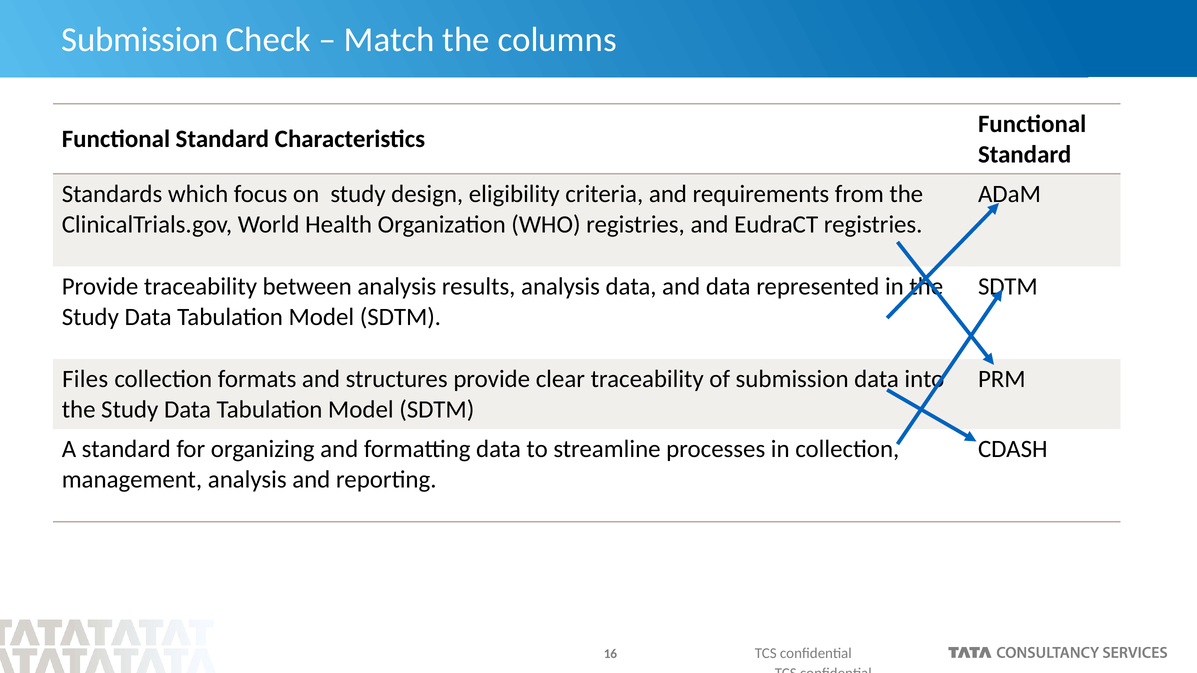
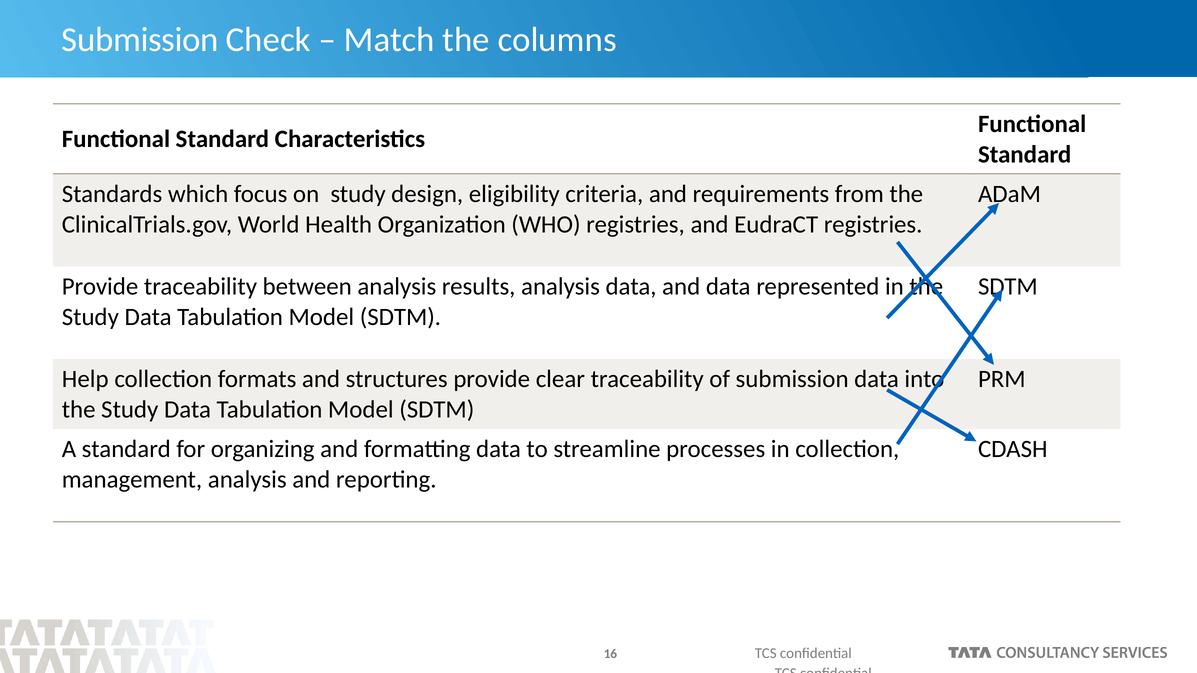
Files: Files -> Help (85, 379)
